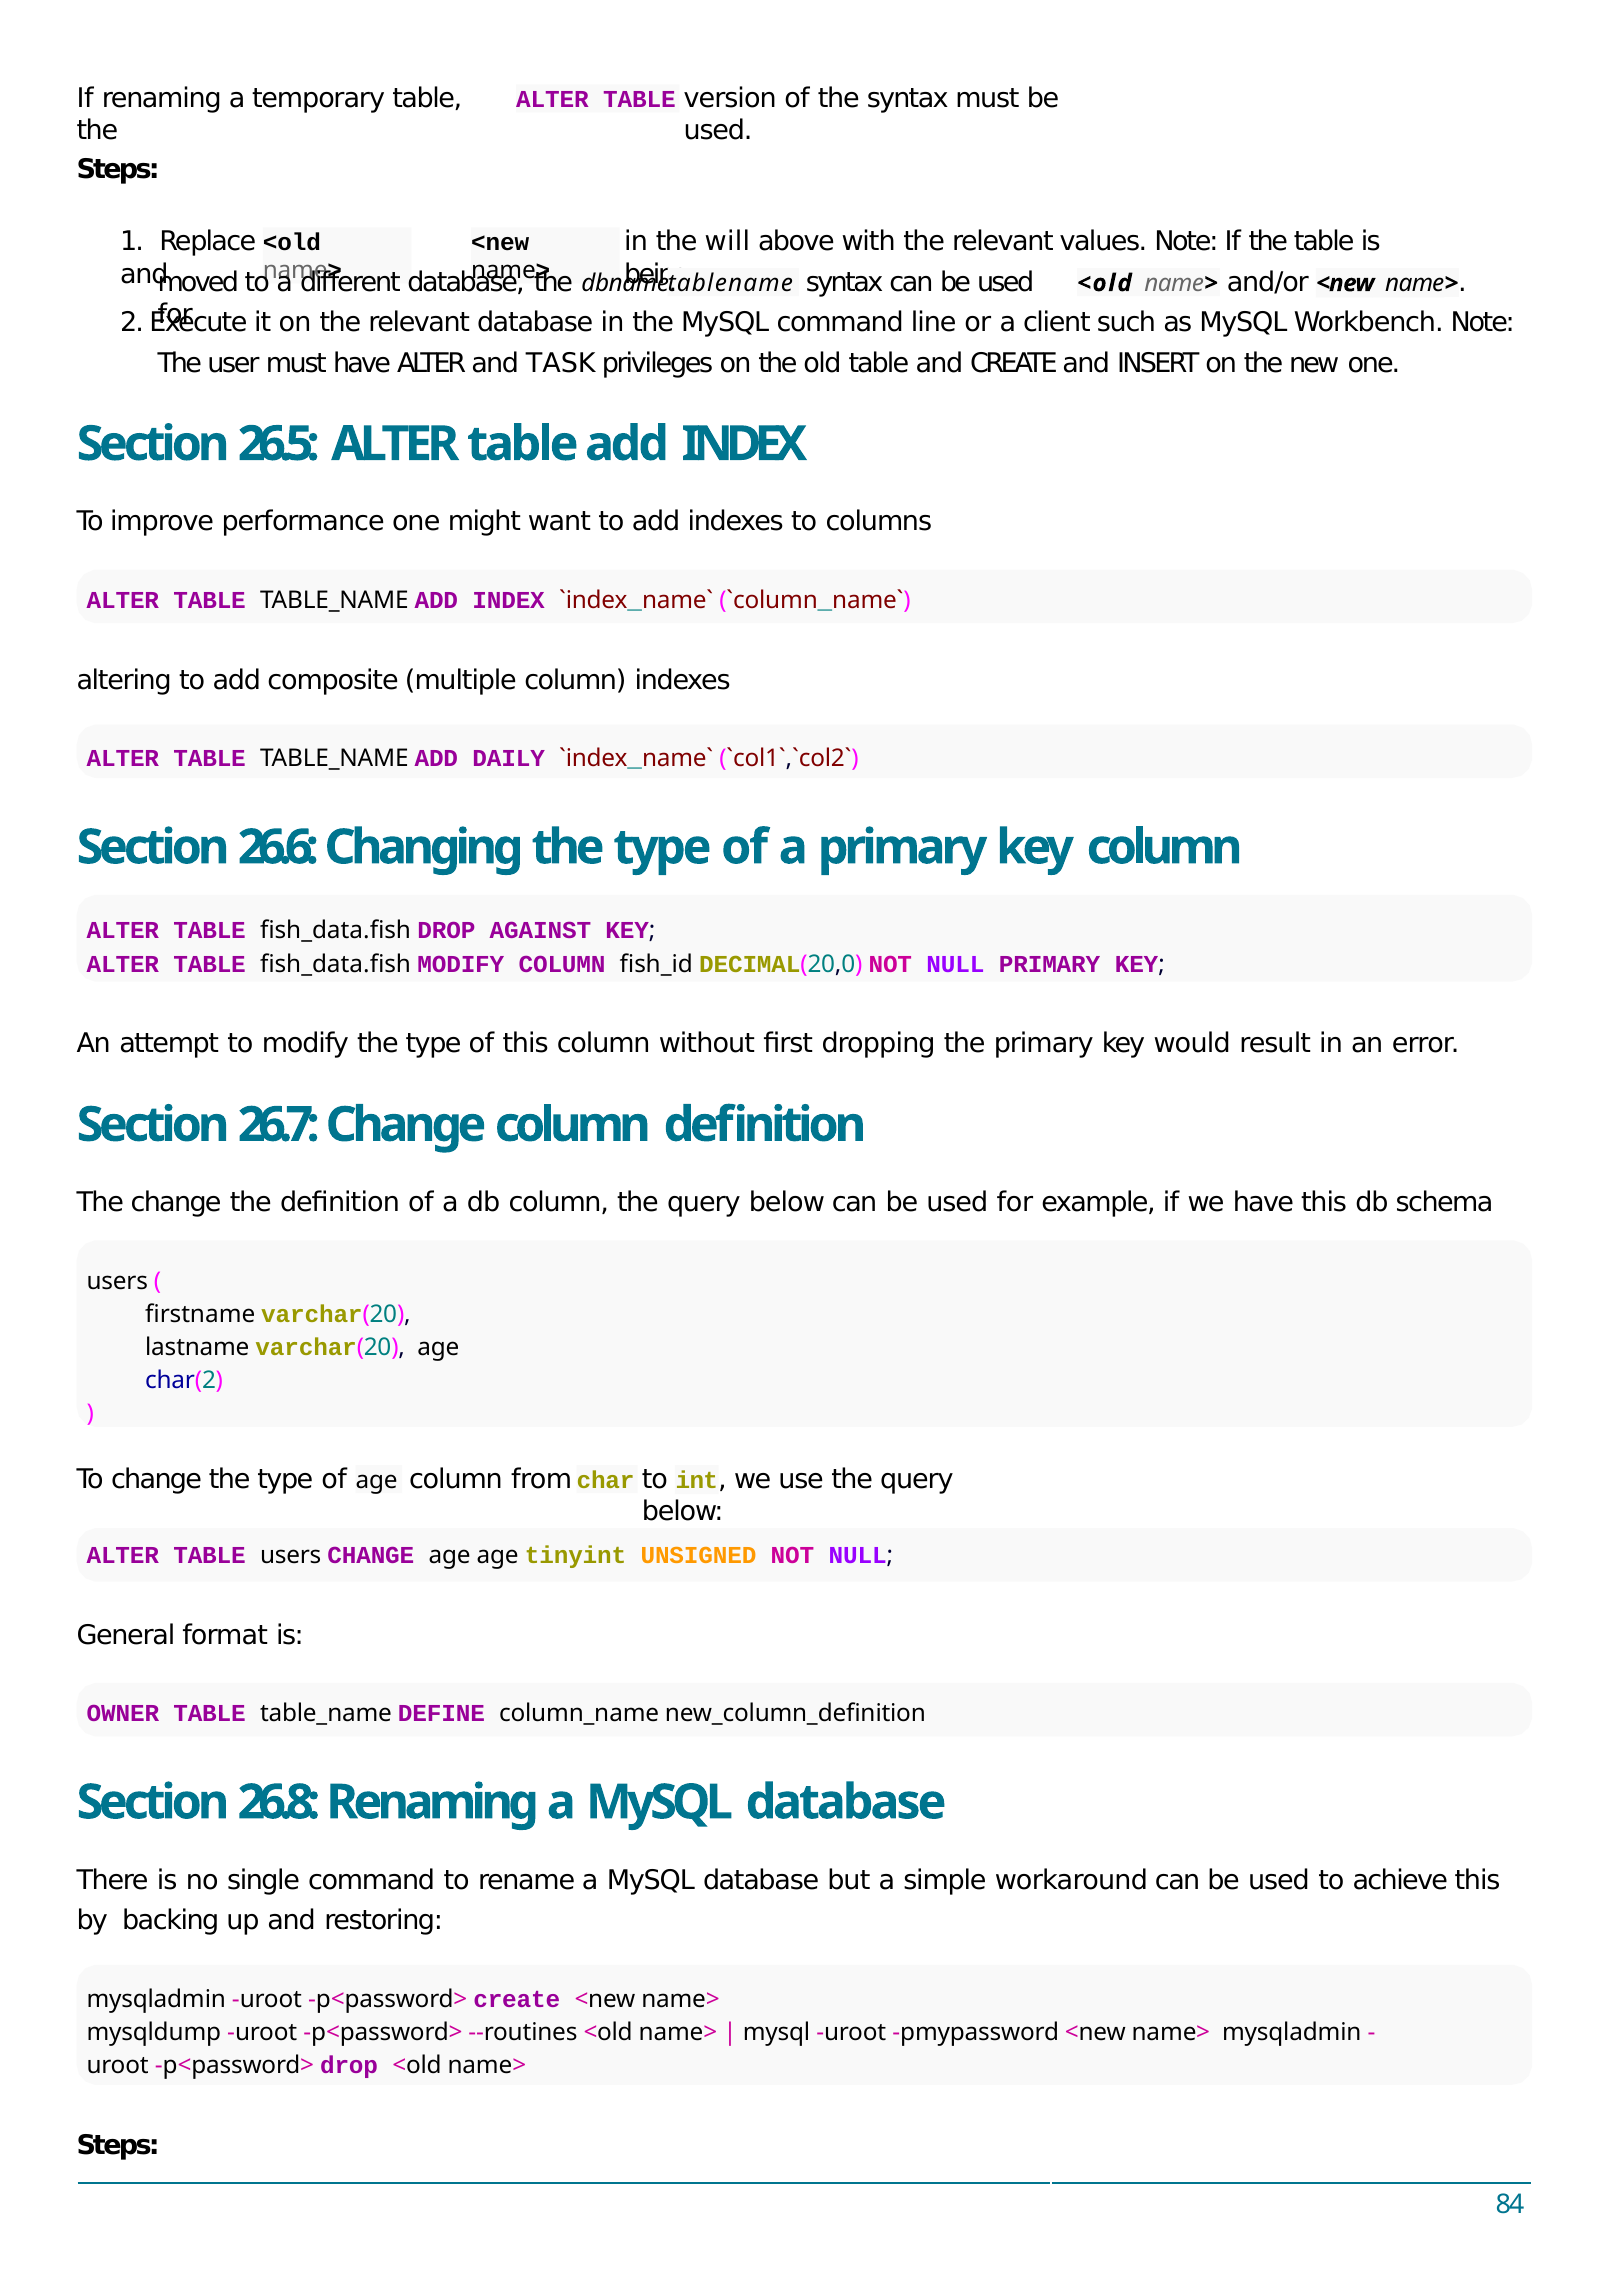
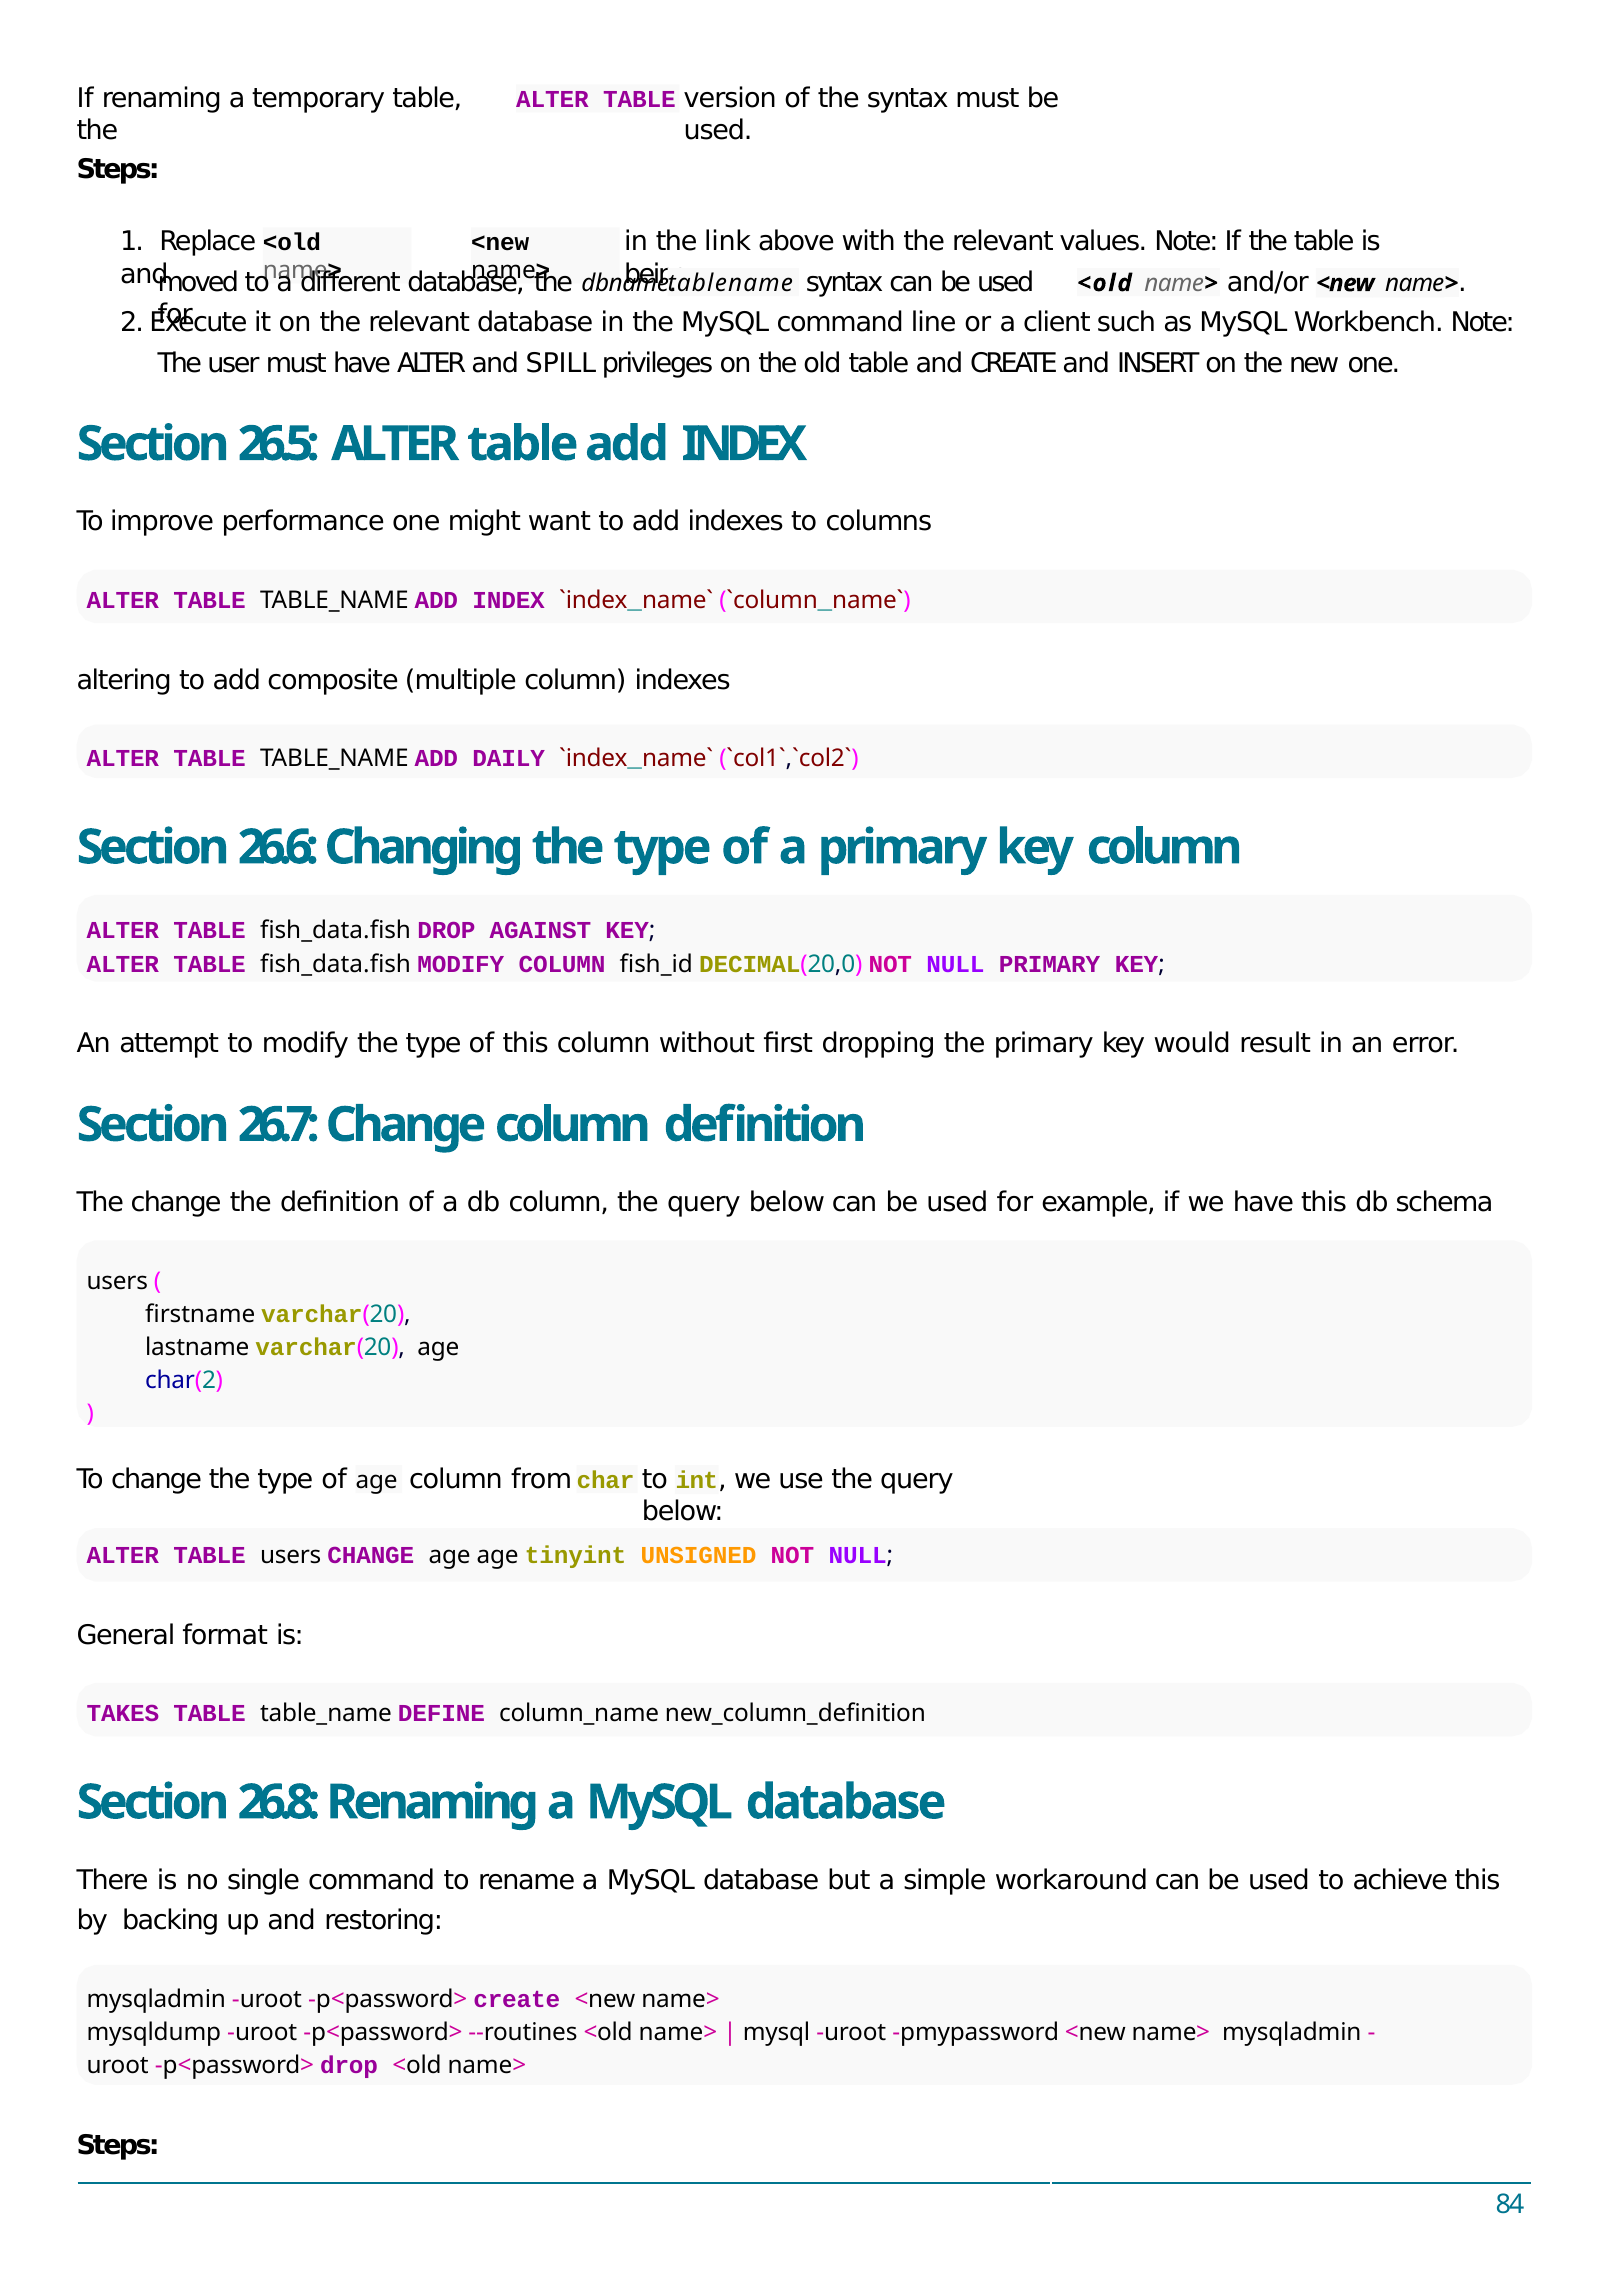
will: will -> link (728, 242)
TASK: TASK -> SPILL (561, 363)
OWNER: OWNER -> TAKES (123, 1713)
